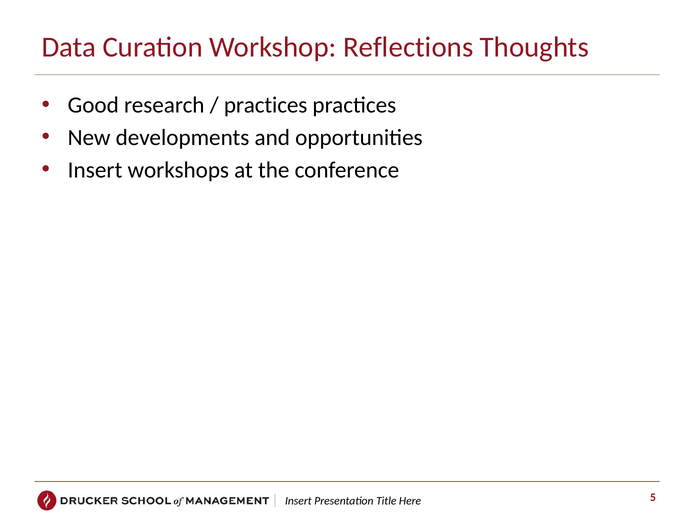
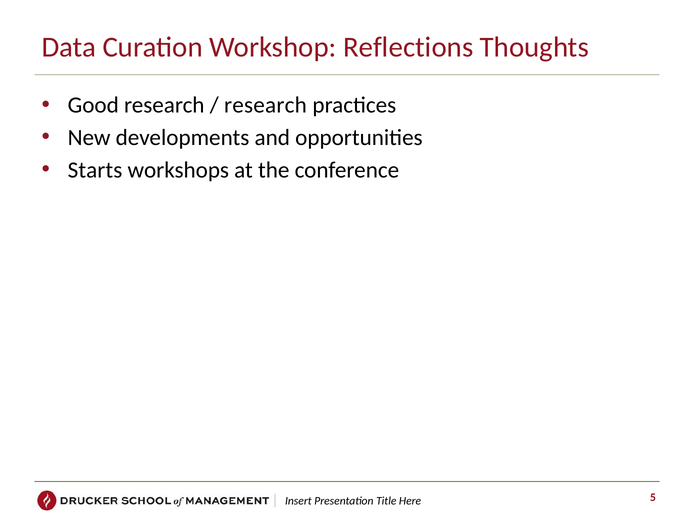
practices: practices -> research (265, 105)
Insert: Insert -> Starts (95, 170)
